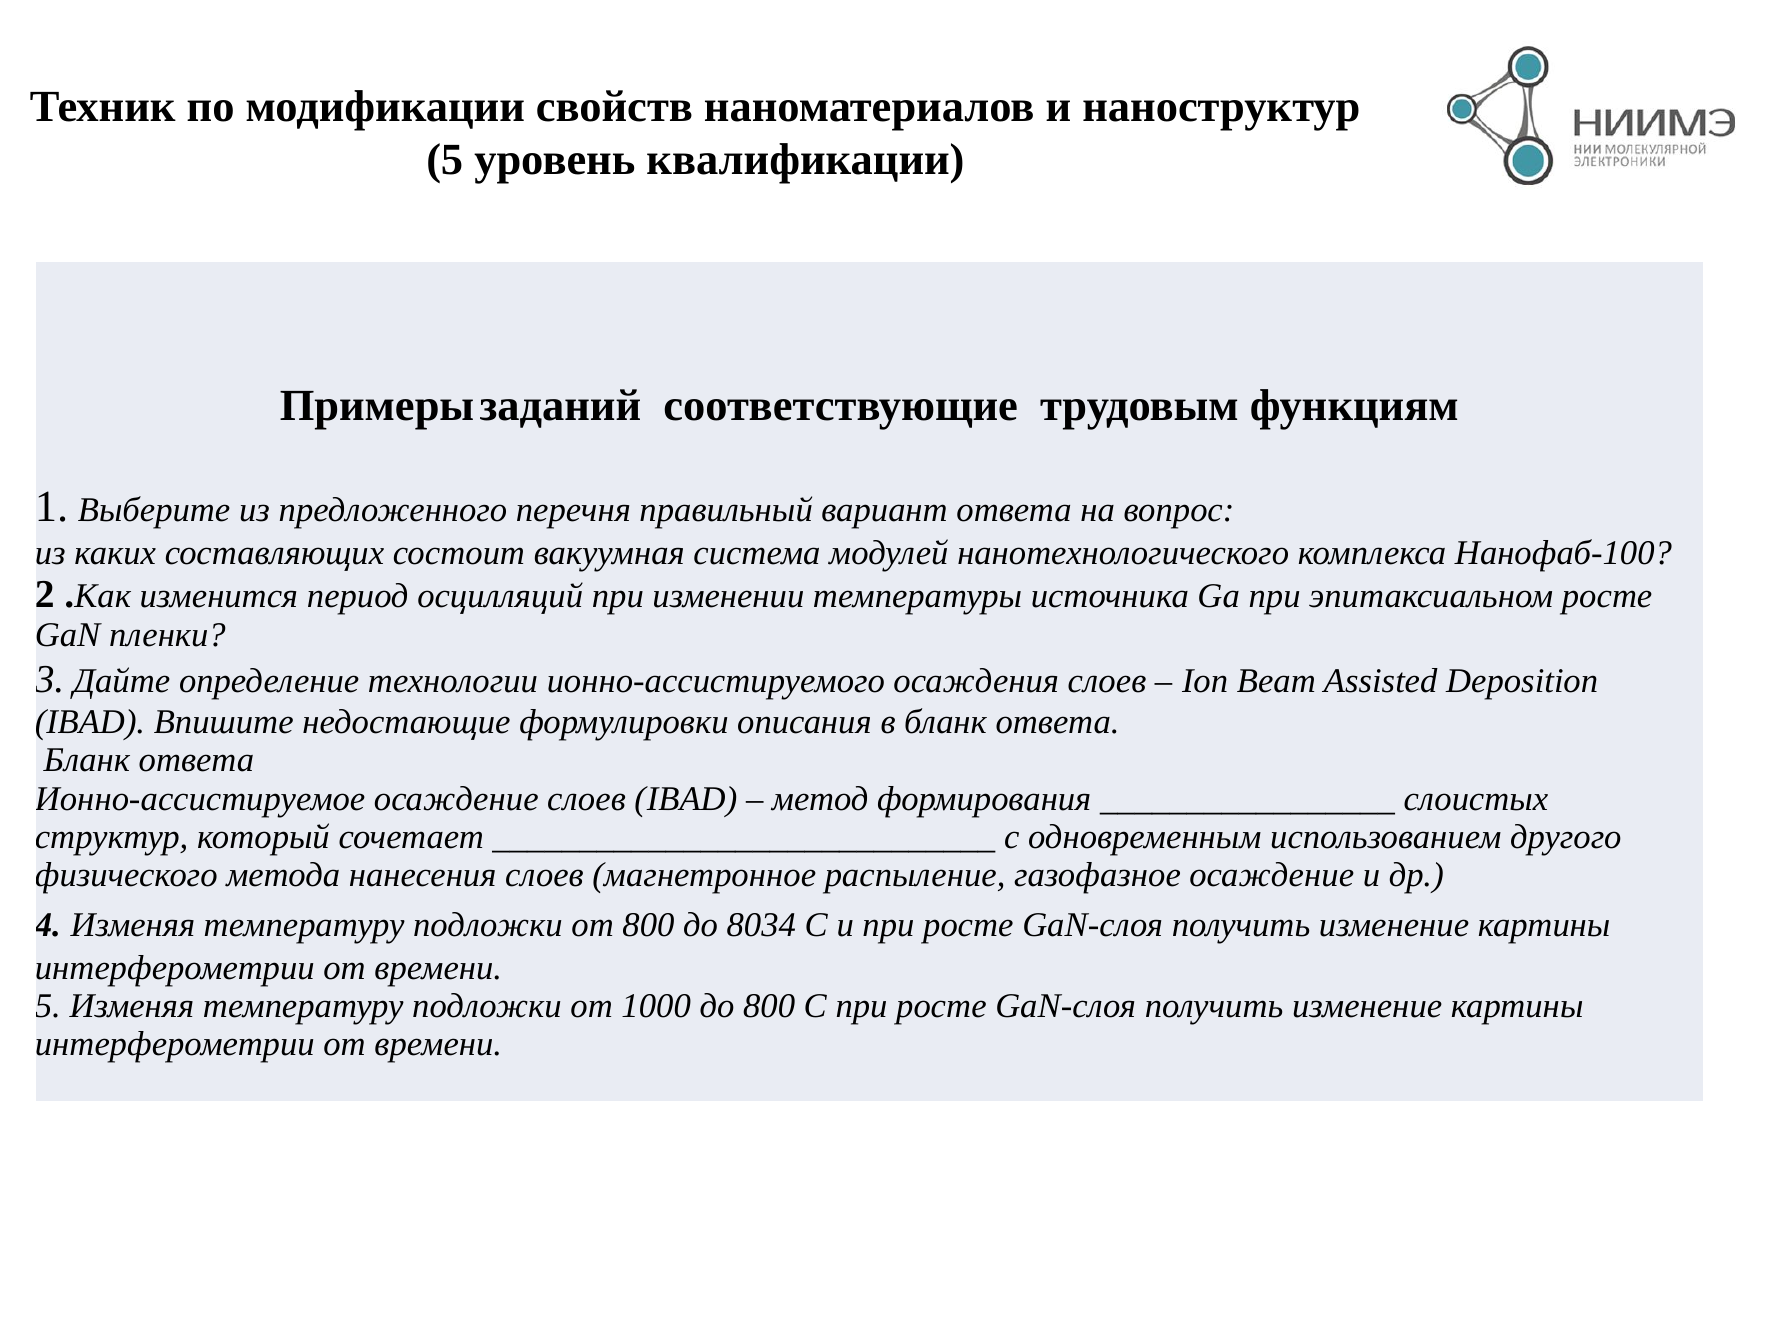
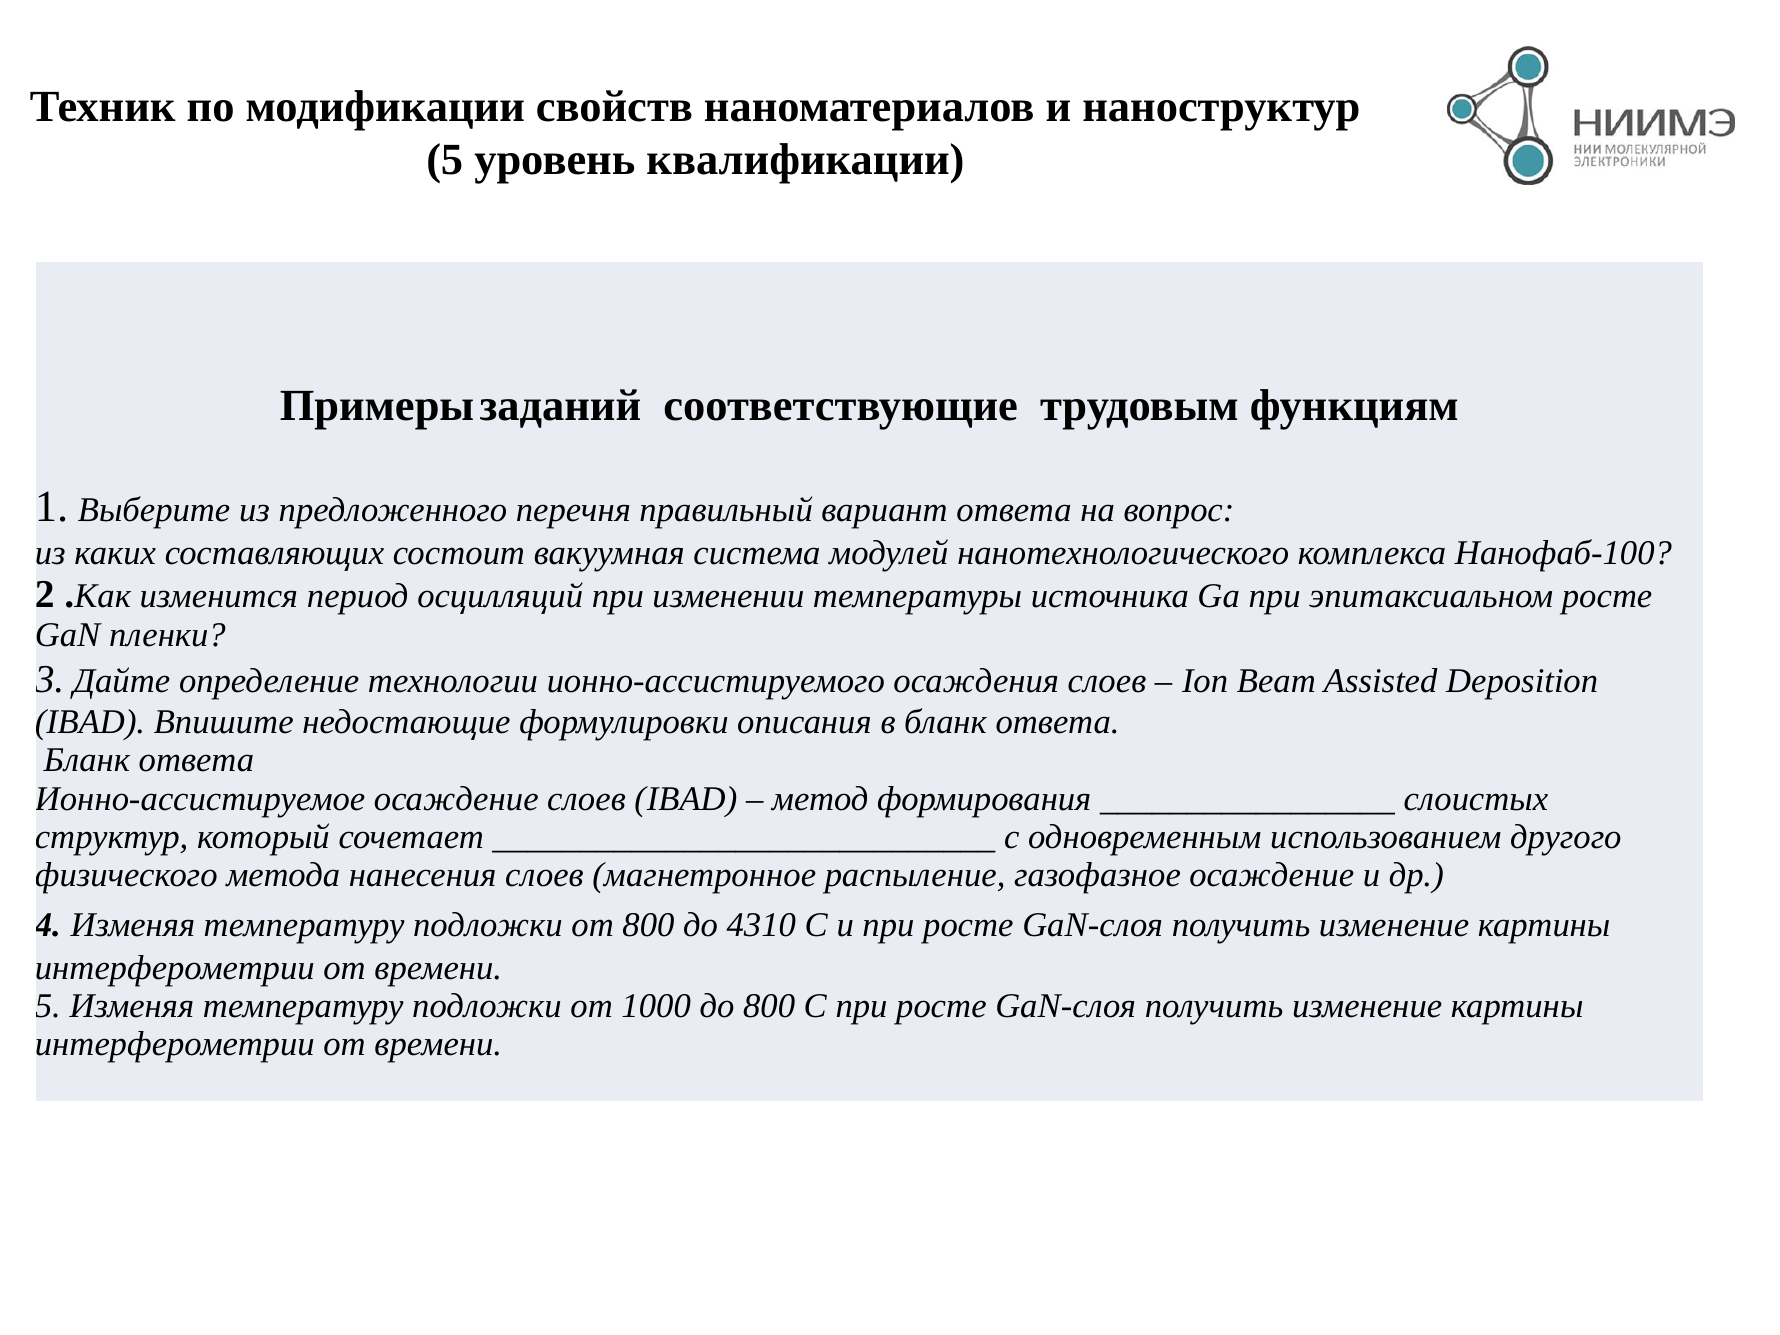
8034: 8034 -> 4310 (761, 925)
